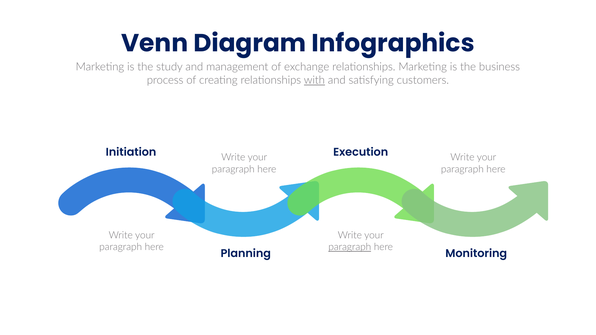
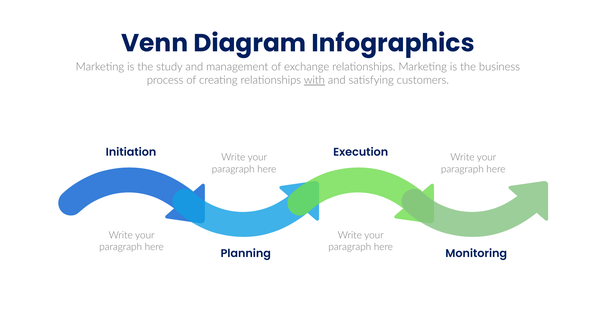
paragraph underline: present -> none (350, 247)
